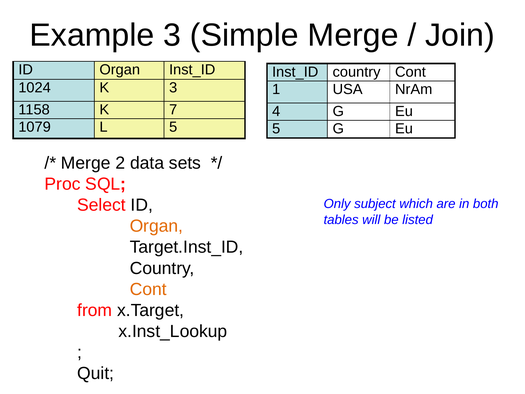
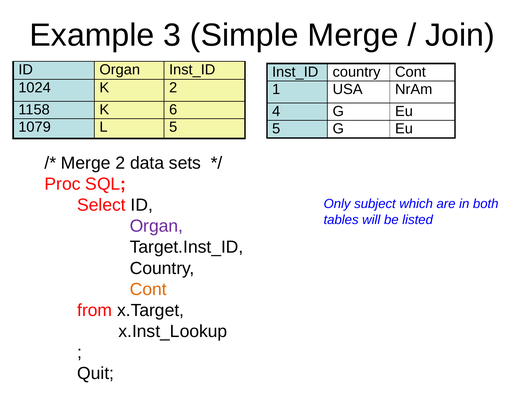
K 3: 3 -> 2 (173, 88)
7: 7 -> 6 (173, 110)
Organ colour: orange -> purple (156, 226)
